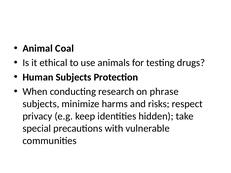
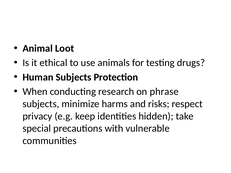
Coal: Coal -> Loot (65, 48)
